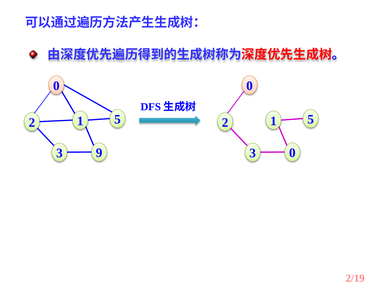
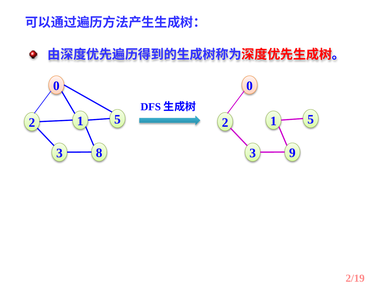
9: 9 -> 8 (99, 153)
3 0: 0 -> 9 (292, 153)
